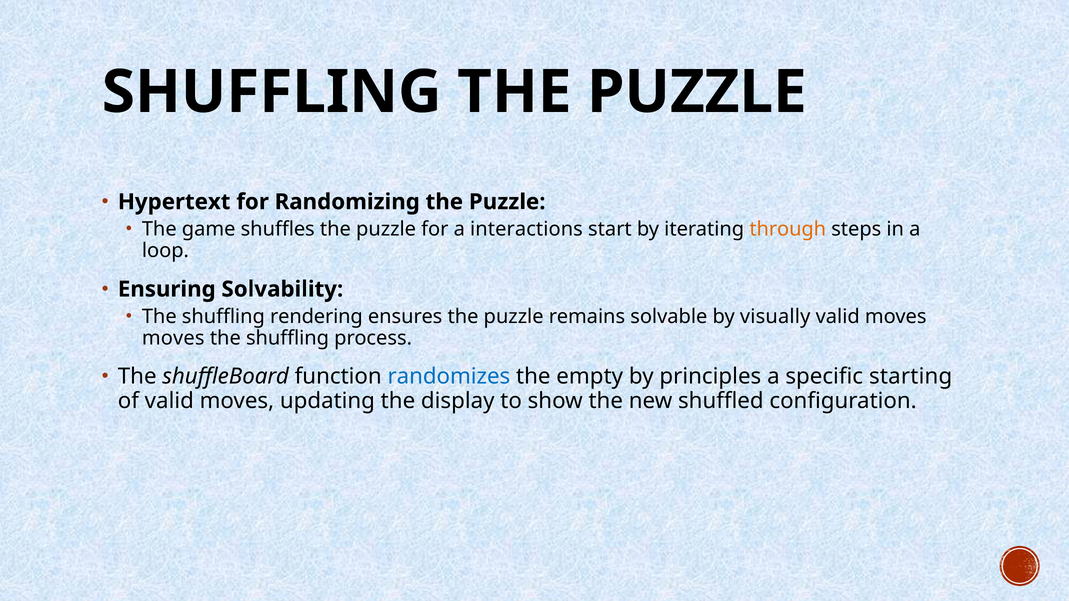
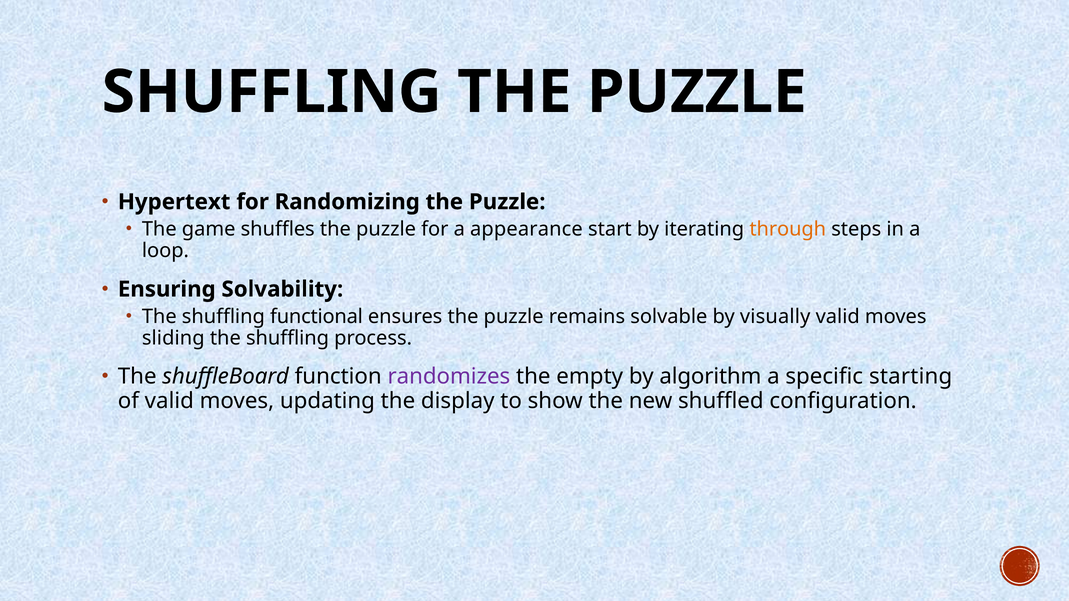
interactions: interactions -> appearance (526, 229)
rendering: rendering -> functional (316, 317)
moves: moves -> sliding (173, 338)
randomizes colour: blue -> purple (449, 377)
principles: principles -> algorithm (710, 377)
